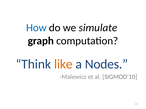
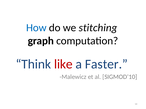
simulate: simulate -> stitching (98, 28)
like colour: orange -> red (63, 64)
Nodes: Nodes -> Faster (106, 64)
